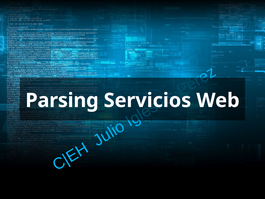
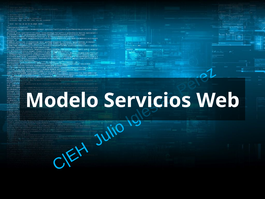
Parsing: Parsing -> Modelo (62, 100)
